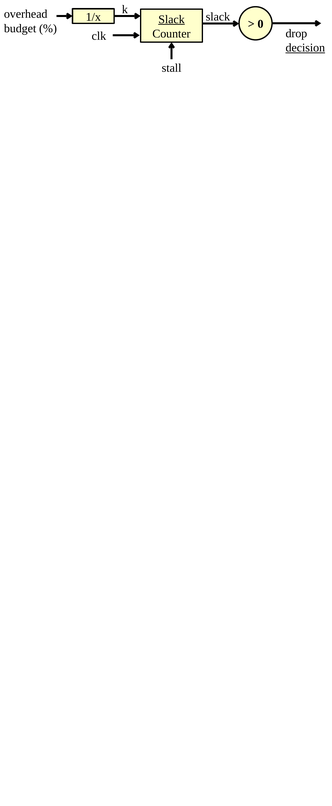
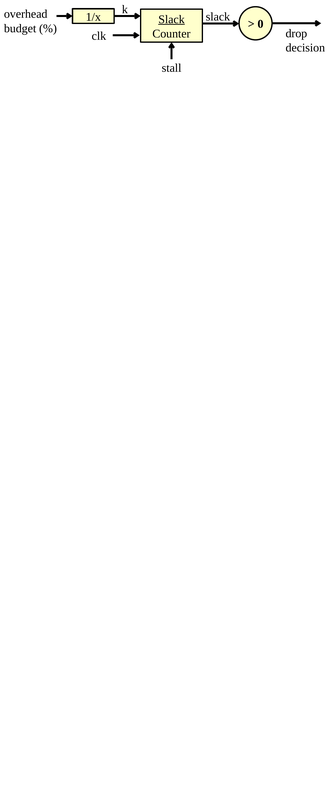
decision underline: present -> none (305, 48)
